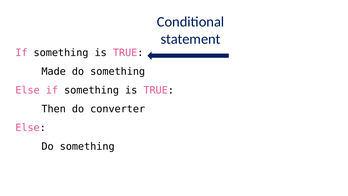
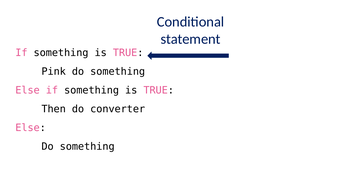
Made: Made -> Pink (54, 71)
